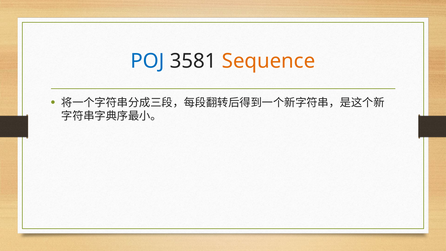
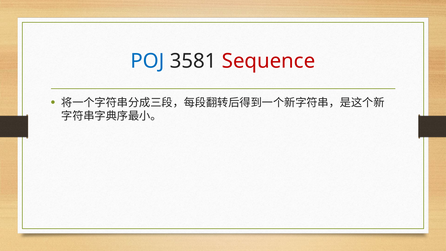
Sequence colour: orange -> red (269, 61)
